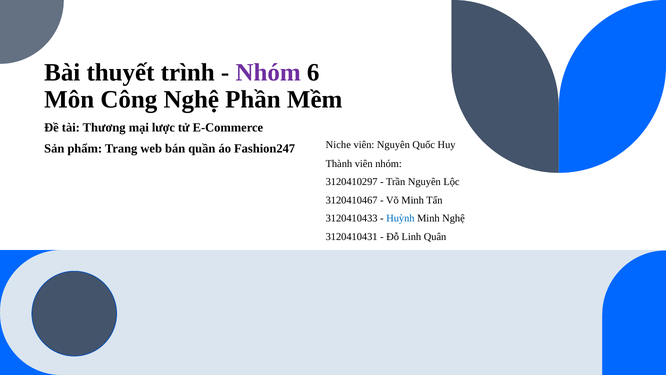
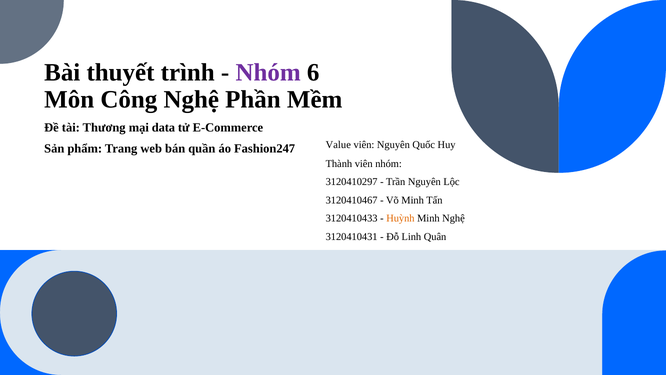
lược: lược -> data (163, 128)
Niche: Niche -> Value (338, 145)
Huỳnh colour: blue -> orange (400, 218)
